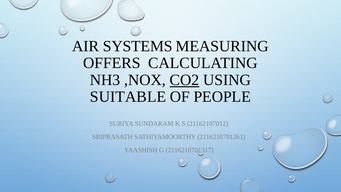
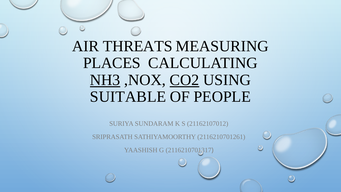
SYSTEMS: SYSTEMS -> THREATS (138, 46)
OFFERS: OFFERS -> PLACES (112, 63)
NH3 underline: none -> present (105, 80)
